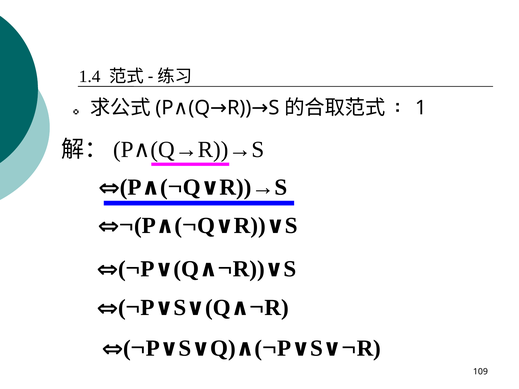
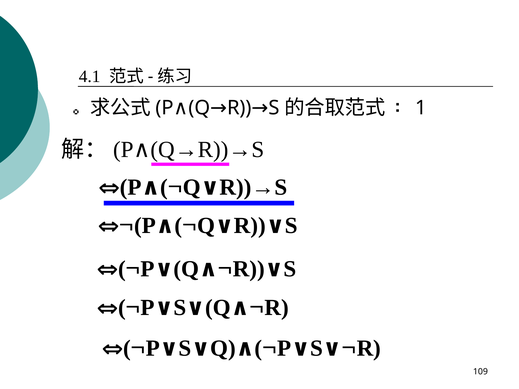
1.4: 1.4 -> 4.1 (90, 76)
